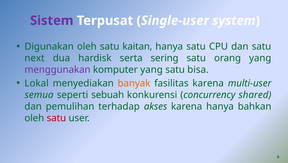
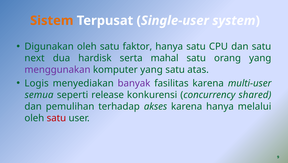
Sistem colour: purple -> orange (52, 21)
kaitan: kaitan -> faktor (137, 46)
sering: sering -> mahal (165, 58)
bisa: bisa -> atas (198, 70)
Lokal: Lokal -> Logis (37, 83)
banyak colour: orange -> purple (134, 83)
sebuah: sebuah -> release (108, 95)
bahkan: bahkan -> melalui (255, 106)
